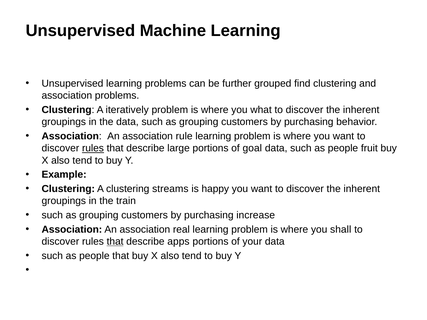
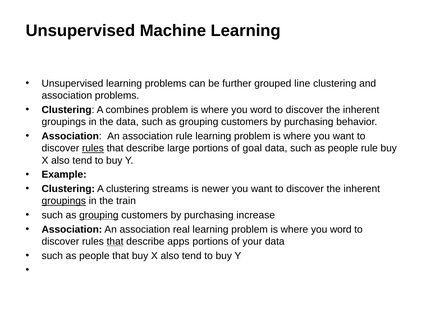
find: find -> line (302, 84)
iteratively: iteratively -> combines (127, 110)
what: what -> word (261, 110)
people fruit: fruit -> rule (369, 148)
happy: happy -> newer (215, 189)
groupings underline: none -> present (64, 201)
grouping underline: none -> present (99, 215)
shall: shall -> word (341, 230)
